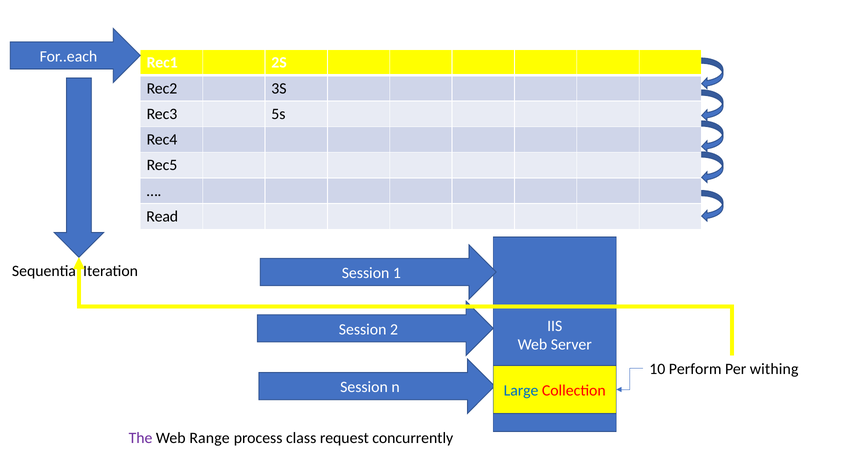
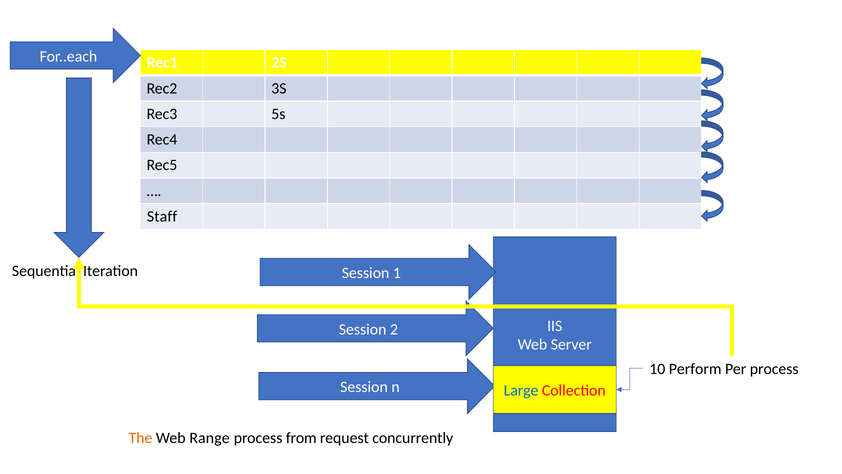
Read: Read -> Staff (162, 216)
Per withing: withing -> process (774, 369)
The colour: purple -> orange (141, 438)
class: class -> from (301, 438)
